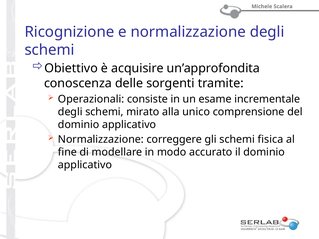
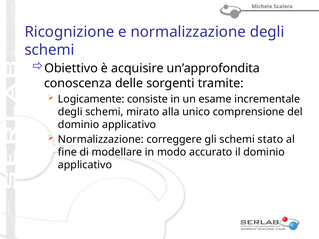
Operazionali: Operazionali -> Logicamente (91, 99)
fisica: fisica -> stato (270, 140)
